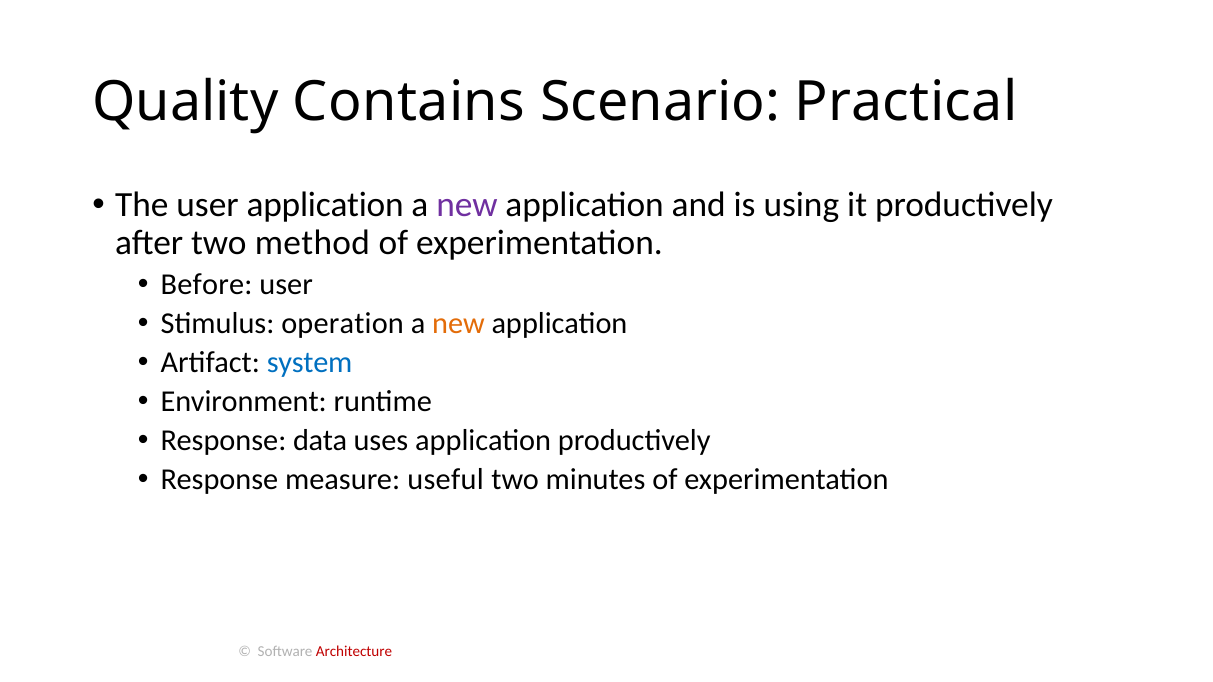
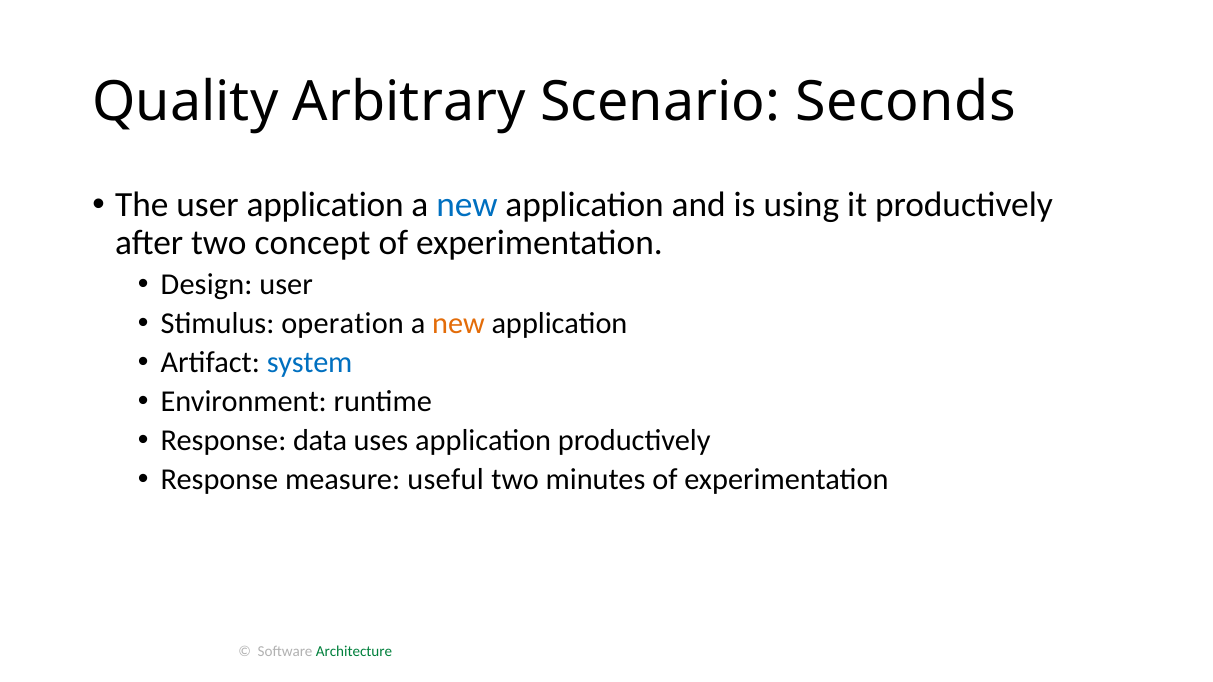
Contains: Contains -> Arbitrary (409, 102)
Practical: Practical -> Seconds (906, 102)
new colour: purple -> blue (467, 205)
method: method -> concept (313, 243)
Before: Before -> Design (207, 285)
Architecture colour: red -> green (354, 652)
